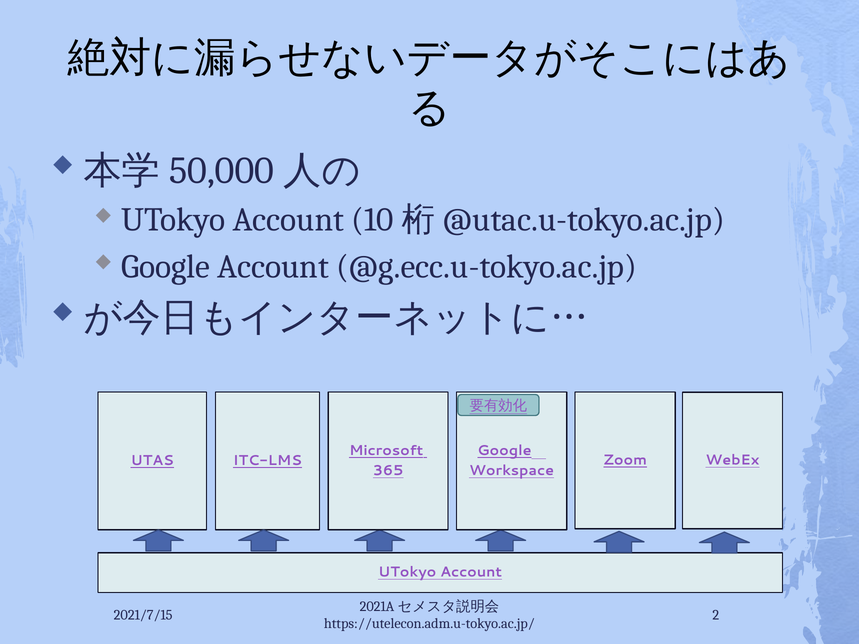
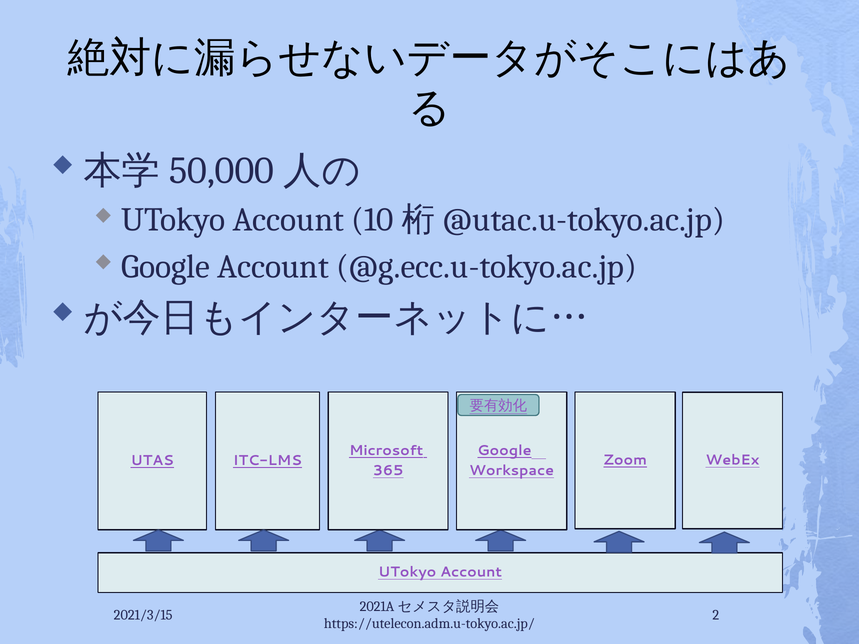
2021/7/15: 2021/7/15 -> 2021/3/15 (143, 615)
